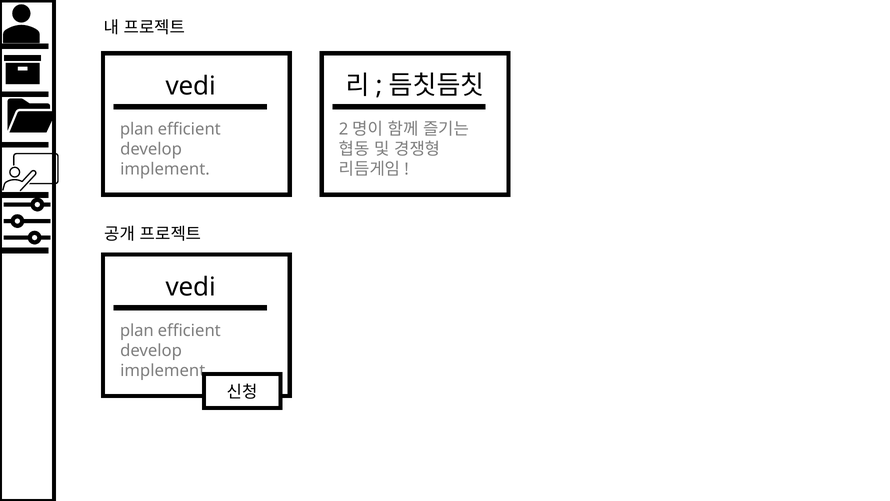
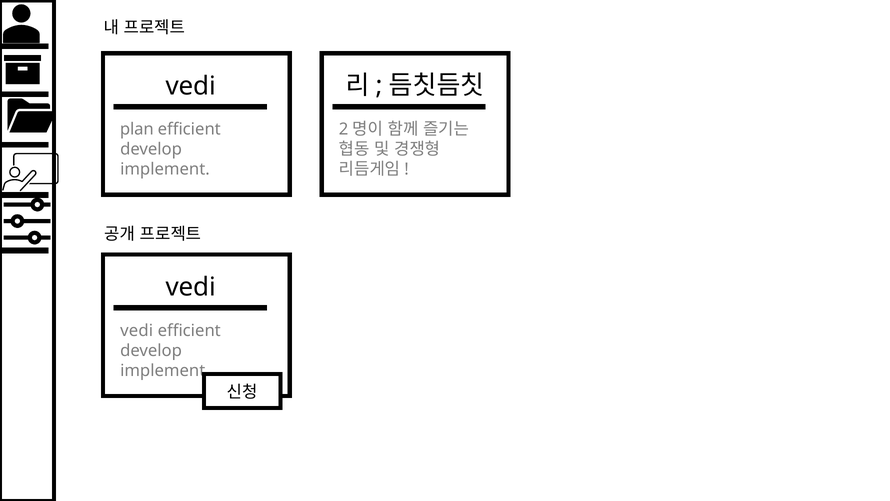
plan: plan -> vedi (137, 330)
